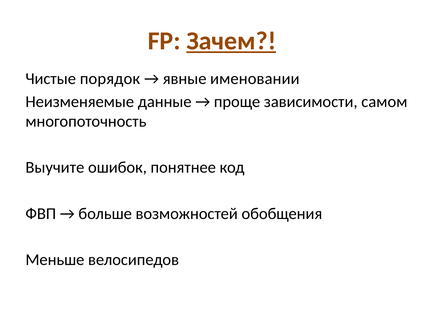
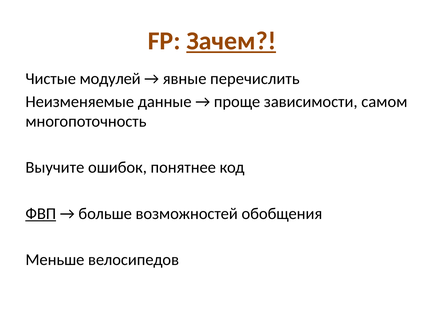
порядок: порядок -> модулей (110, 79)
именовании: именовании -> перечислить (255, 79)
ФВП underline: none -> present (41, 214)
